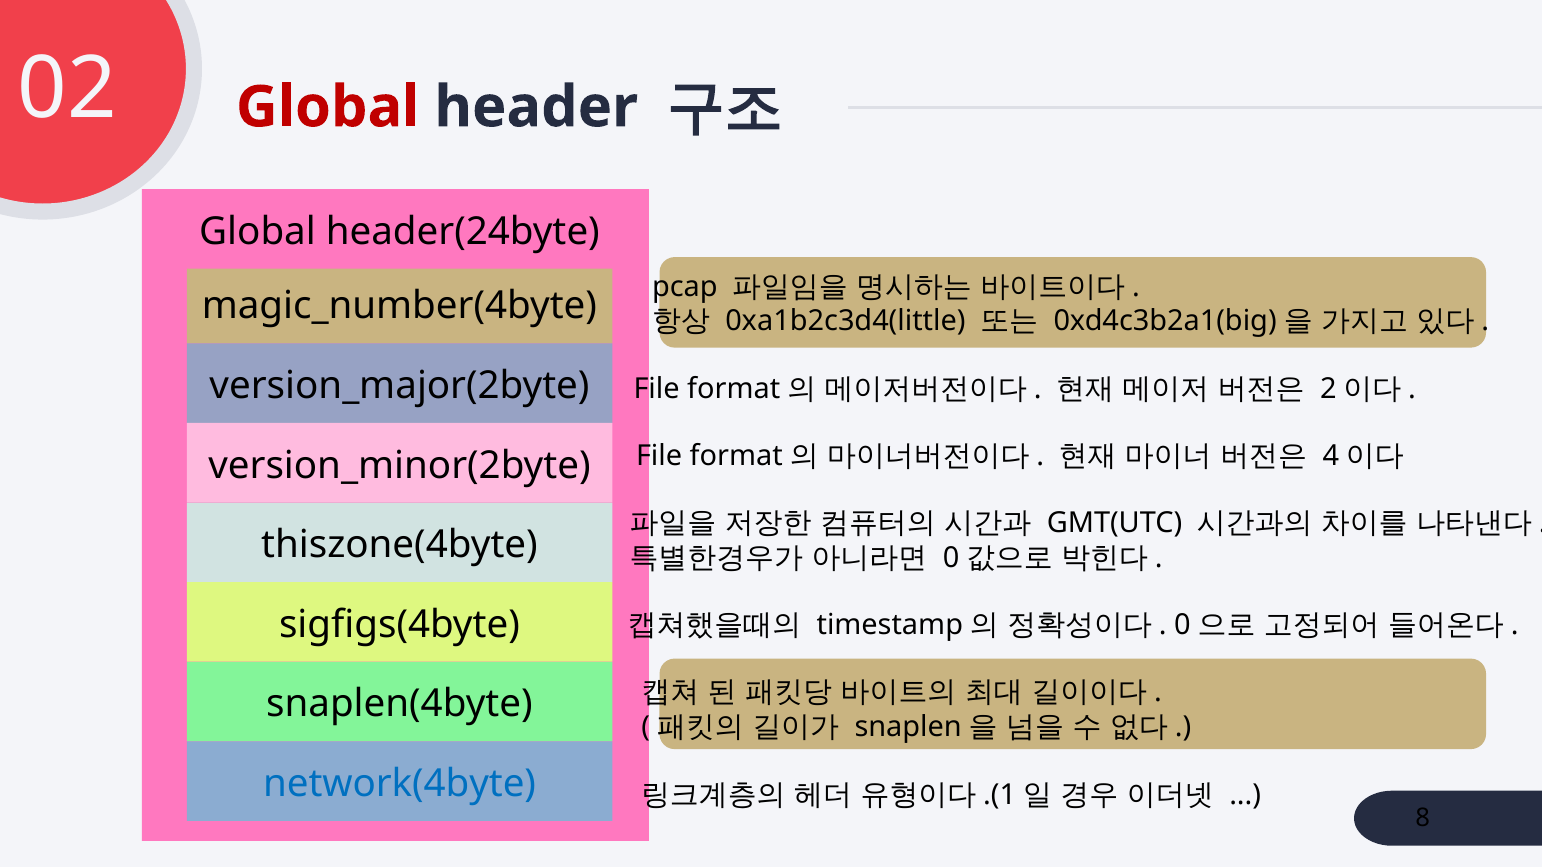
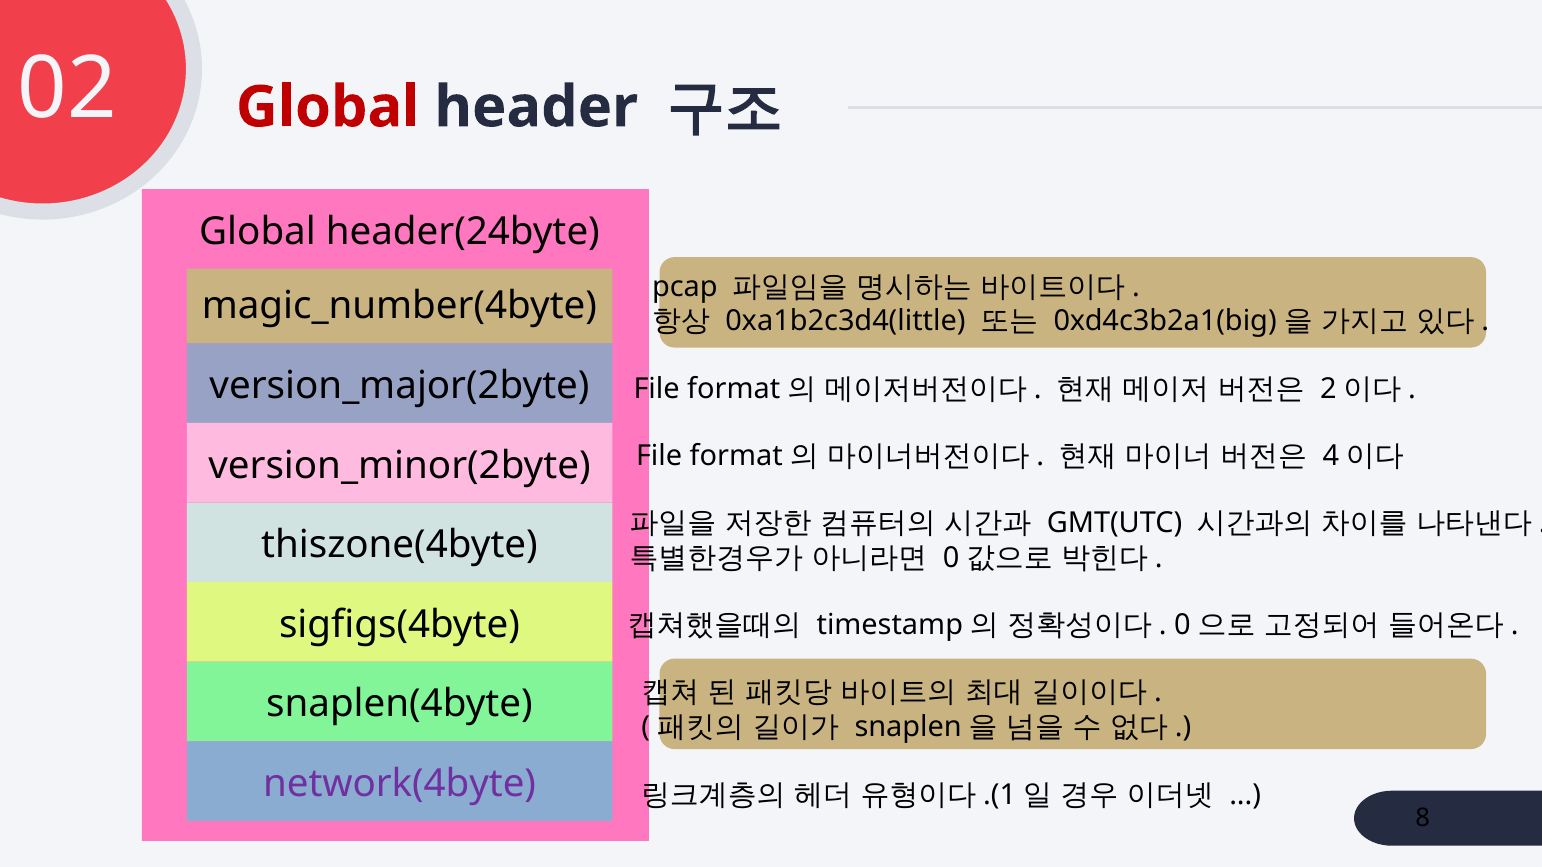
network(4byte colour: blue -> purple (400, 784)
